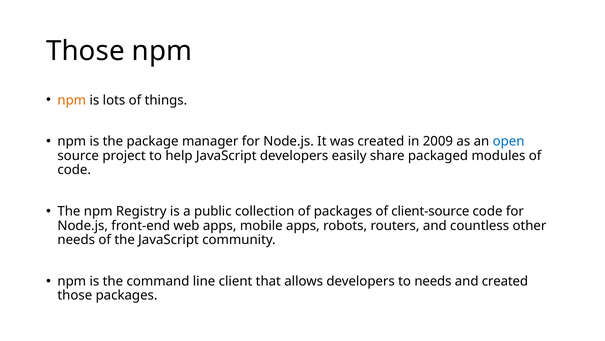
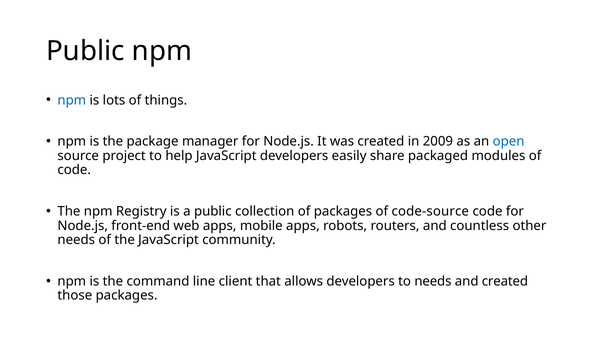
Those: Those -> Public (85, 51)
npm colour: orange -> blue (72, 100)
client-source: client-source -> code-source (430, 211)
